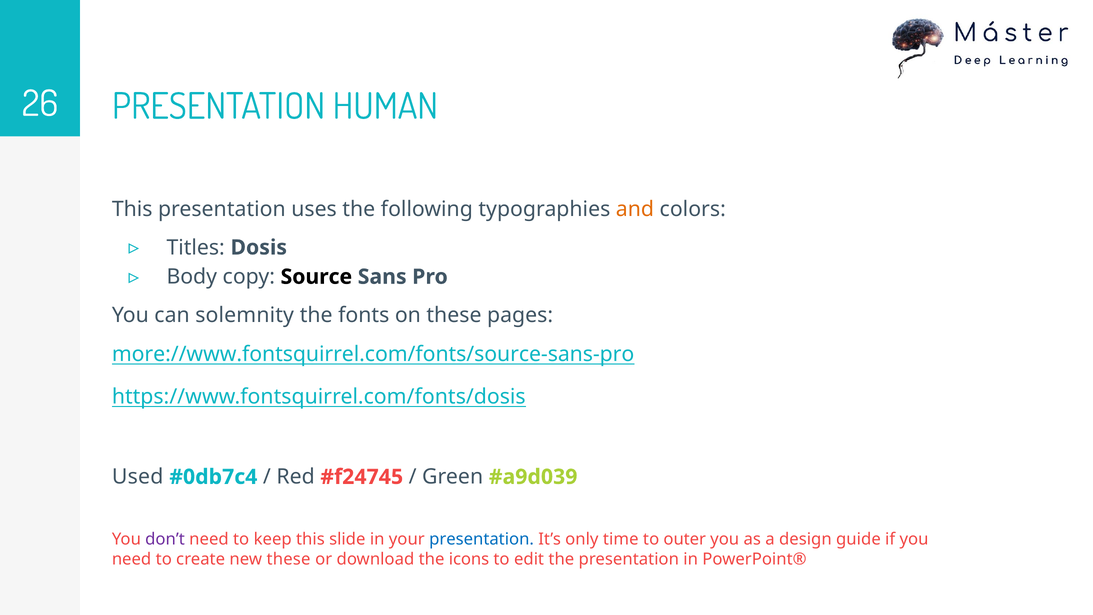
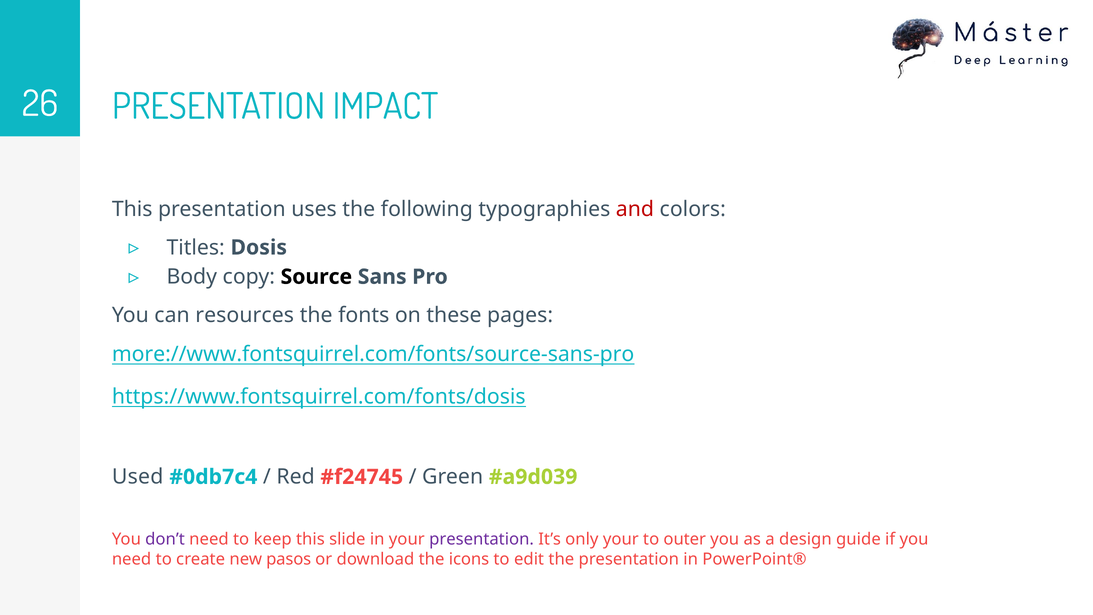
HUMAN: HUMAN -> IMPACT (385, 107)
and colour: orange -> red (635, 209)
solemnity: solemnity -> resources (245, 315)
presentation colour: blue -> purple (482, 539)
only time: time -> your (621, 539)
new these: these -> pasos (289, 559)
